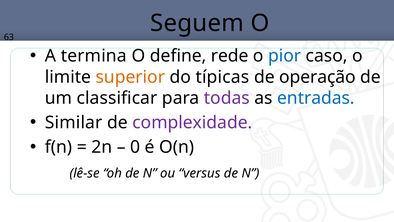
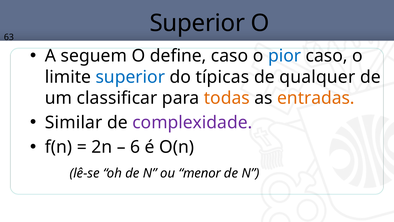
Seguem: Seguem -> Superior (197, 23)
termina: termina -> seguem (94, 56)
define rede: rede -> caso (230, 56)
superior colour: orange -> blue (130, 77)
operação: operação -> qualquer (317, 77)
todas colour: purple -> orange (227, 98)
entradas colour: blue -> orange (316, 98)
0: 0 -> 6 (135, 147)
versus: versus -> menor (200, 173)
